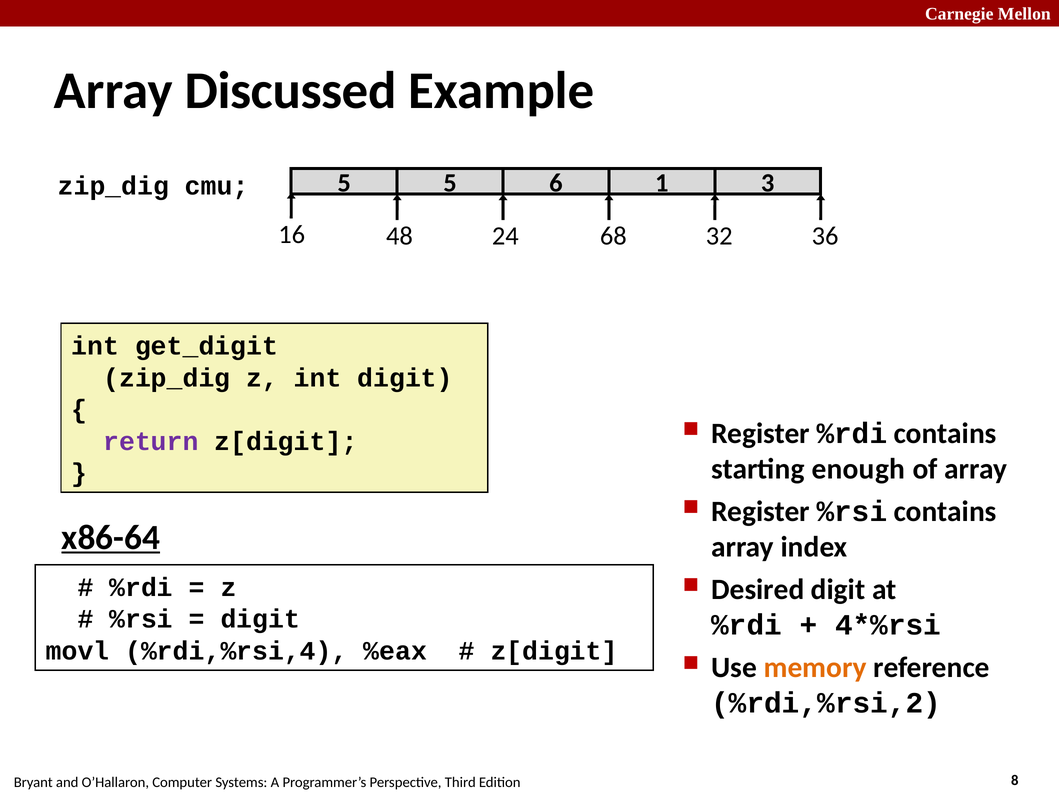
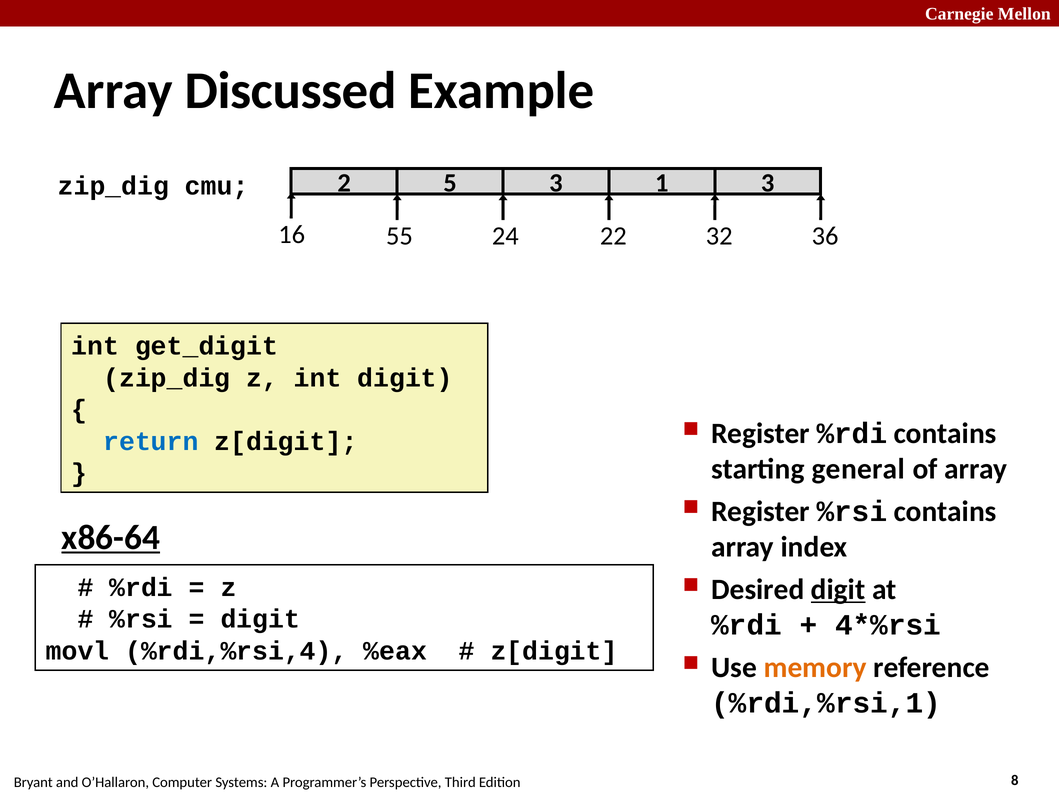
cmu 5: 5 -> 2 (344, 183)
5 6: 6 -> 3 (556, 183)
48: 48 -> 55 (399, 236)
68: 68 -> 22 (613, 236)
return colour: purple -> blue (151, 442)
enough: enough -> general (858, 469)
digit underline: none -> present (838, 590)
%rdi,%rsi,2: %rdi,%rsi,2 -> %rdi,%rsi,1 (826, 703)
